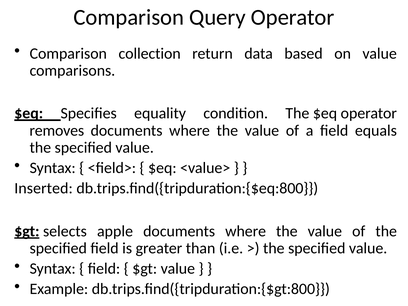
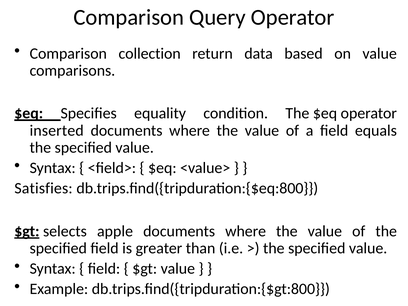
removes: removes -> inserted (57, 130)
Inserted: Inserted -> Satisfies (44, 188)
